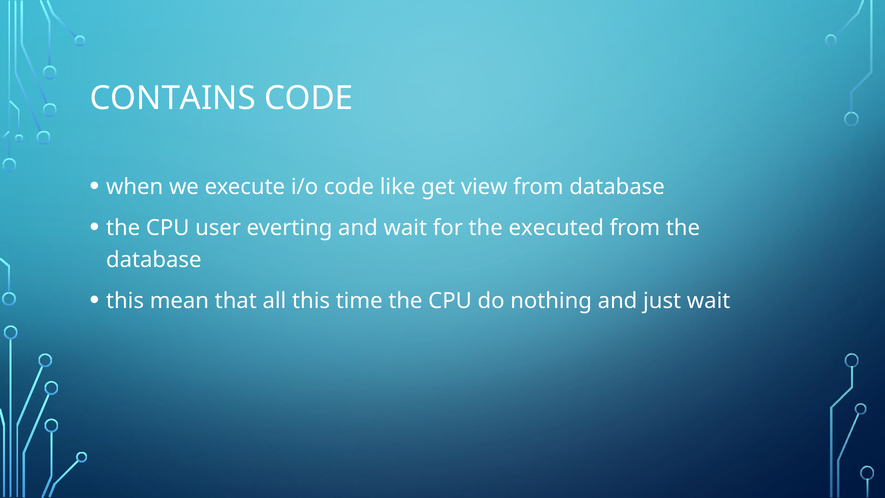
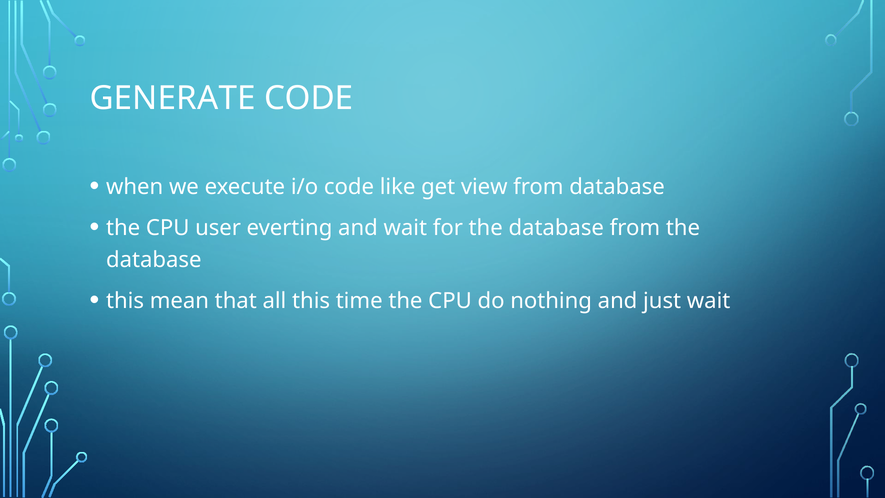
CONTAINS: CONTAINS -> GENERATE (173, 98)
for the executed: executed -> database (556, 228)
